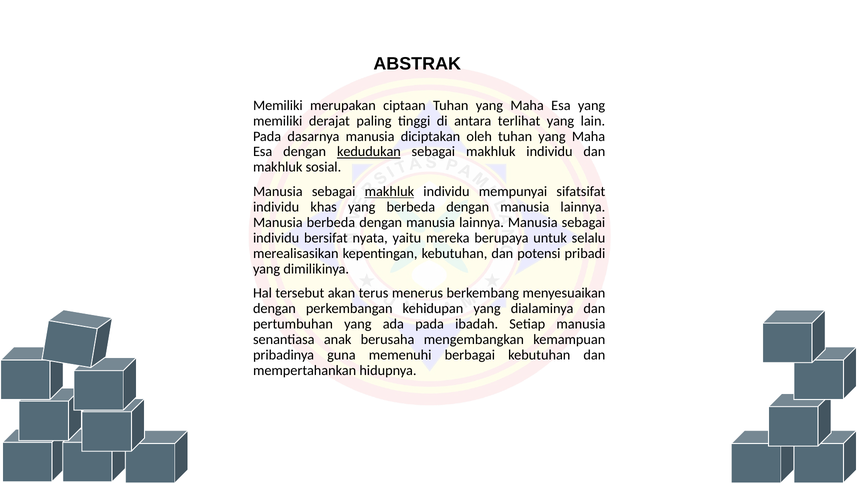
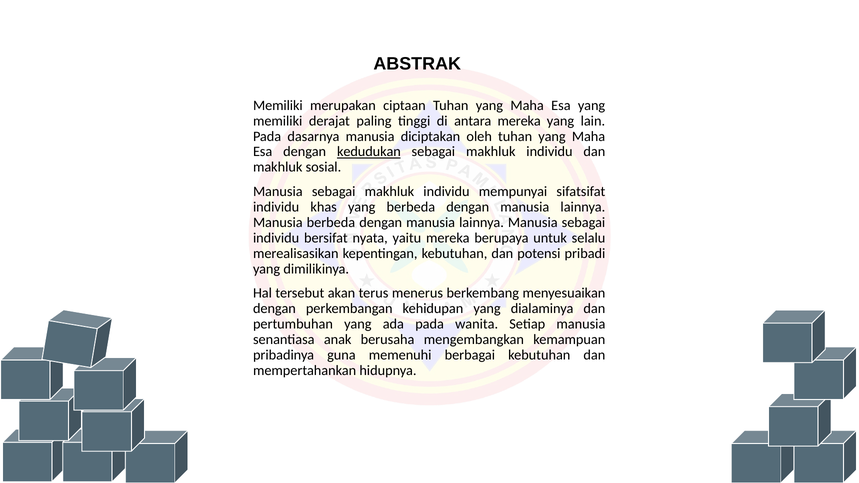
antara terlihat: terlihat -> mereka (519, 121)
makhluk underline: present -> none (389, 192)
ibadah: ibadah -> wanita (477, 324)
